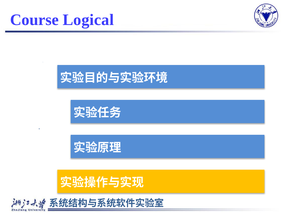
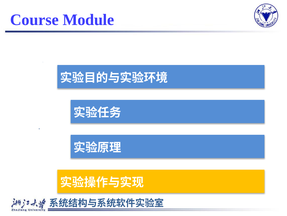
Logical: Logical -> Module (88, 20)
